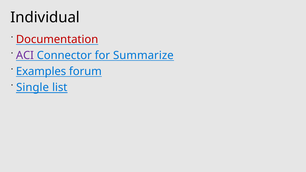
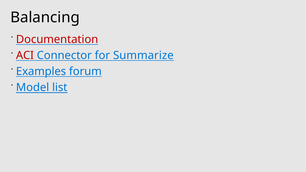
Individual: Individual -> Balancing (45, 18)
ACI colour: purple -> red (25, 55)
Single: Single -> Model (33, 88)
